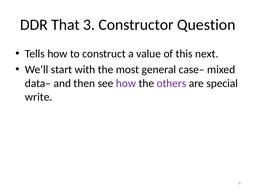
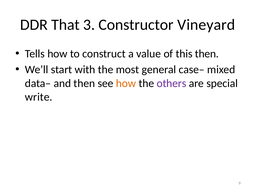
Question: Question -> Vineyard (206, 25)
this next: next -> then (207, 54)
how colour: purple -> orange (126, 83)
